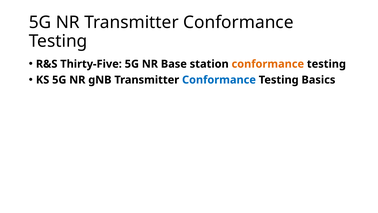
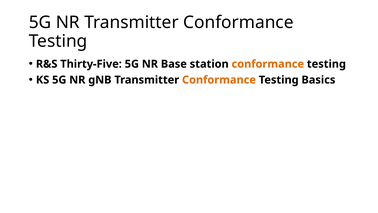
Conformance colour: blue -> orange (219, 80)
